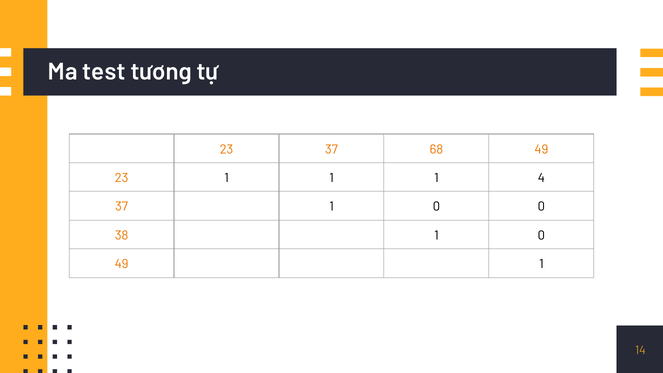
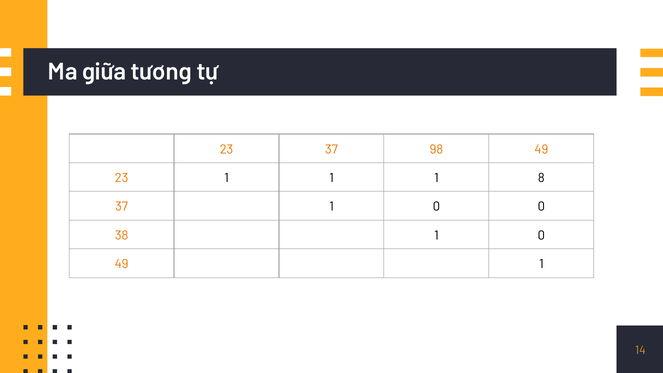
test: test -> giữa (104, 72)
68: 68 -> 98 (436, 149)
4: 4 -> 8 (541, 178)
